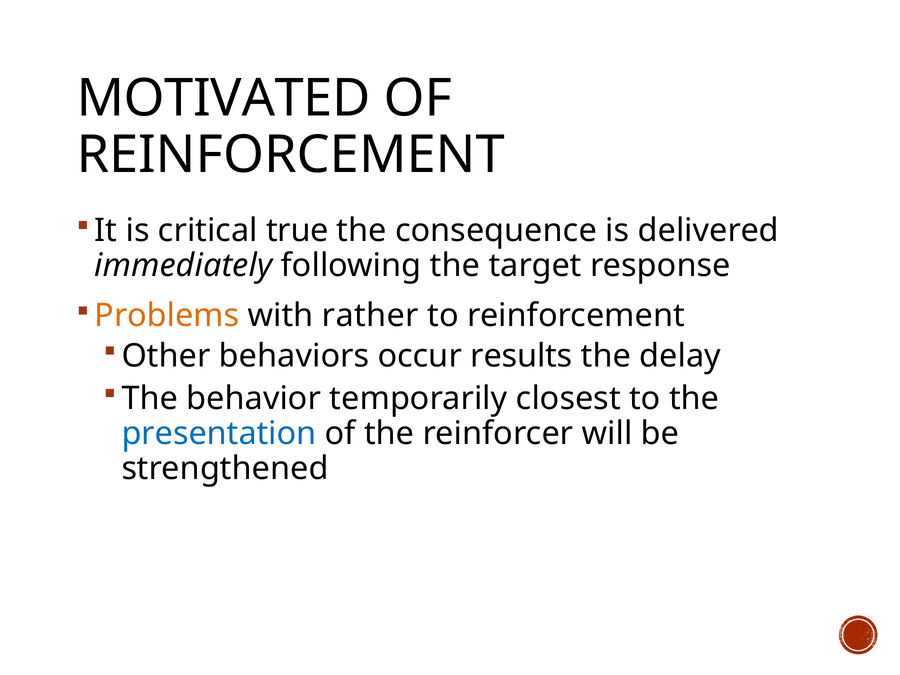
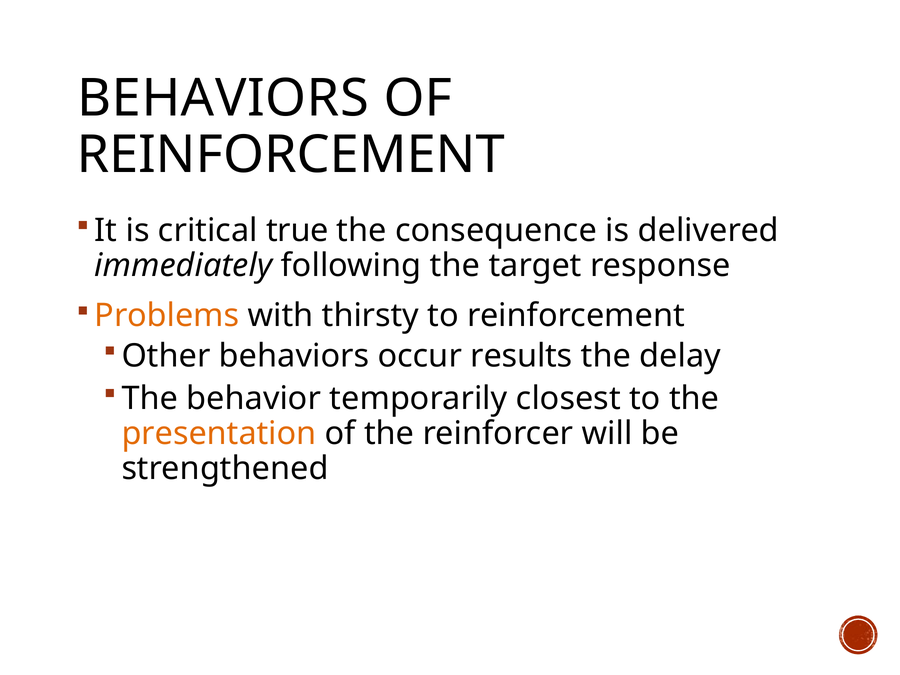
MOTIVATED: MOTIVATED -> BEHAVIORS (223, 98)
rather: rather -> thirsty (370, 316)
presentation colour: blue -> orange (219, 433)
